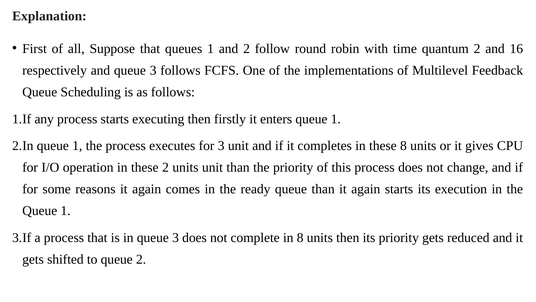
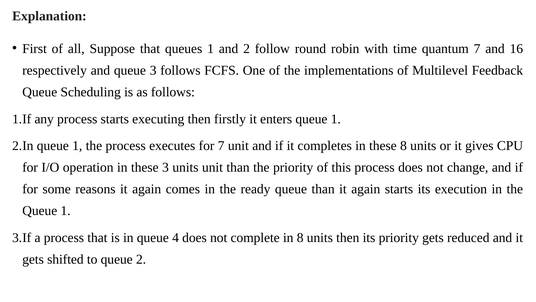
quantum 2: 2 -> 7 (477, 49)
for 3: 3 -> 7 (221, 145)
these 2: 2 -> 3 (165, 167)
in queue 3: 3 -> 4 (176, 237)
